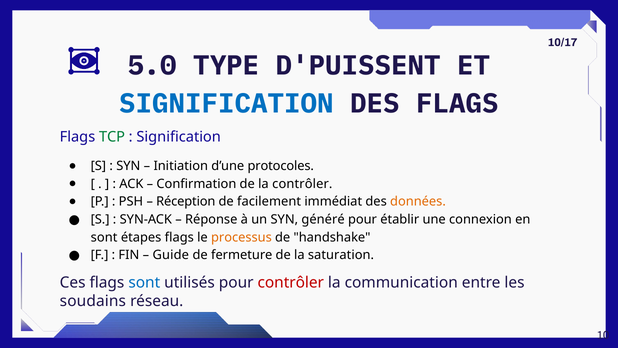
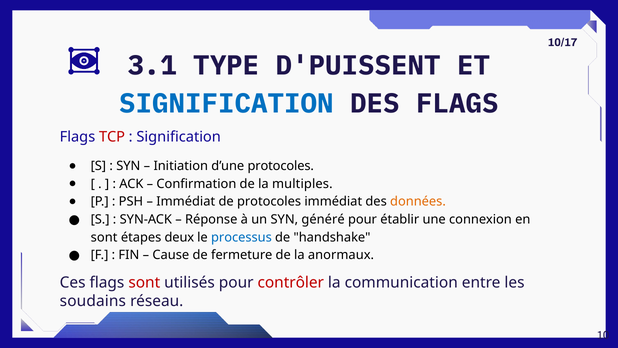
5.0: 5.0 -> 3.1 (152, 66)
TCP colour: green -> red (112, 137)
la contrôler: contrôler -> multiples (302, 184)
Réception: Réception -> Immédiat (186, 202)
de facilement: facilement -> protocoles (269, 202)
étapes flags: flags -> deux (179, 237)
processus colour: orange -> blue (241, 237)
Guide: Guide -> Cause (171, 255)
saturation: saturation -> anormaux (341, 255)
sont colour: blue -> red (144, 282)
